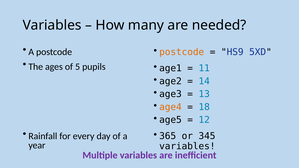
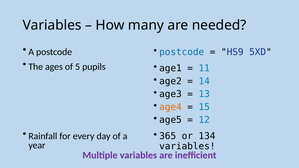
postcode colour: orange -> blue (182, 52)
18: 18 -> 15 (204, 107)
345: 345 -> 134 (207, 136)
